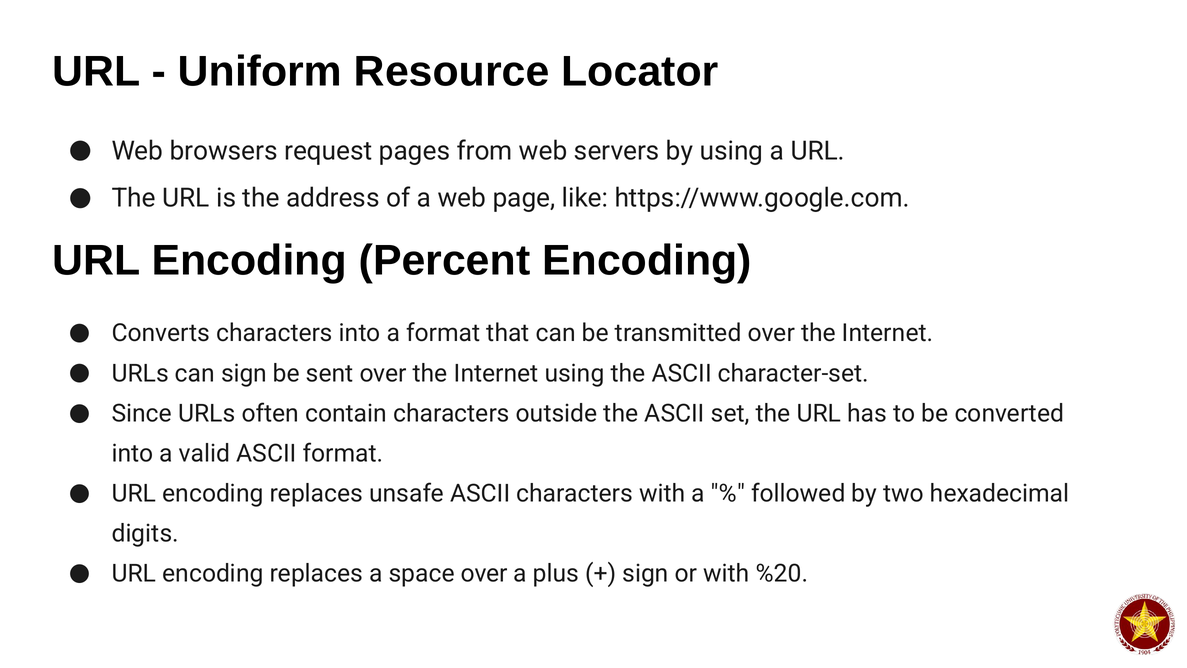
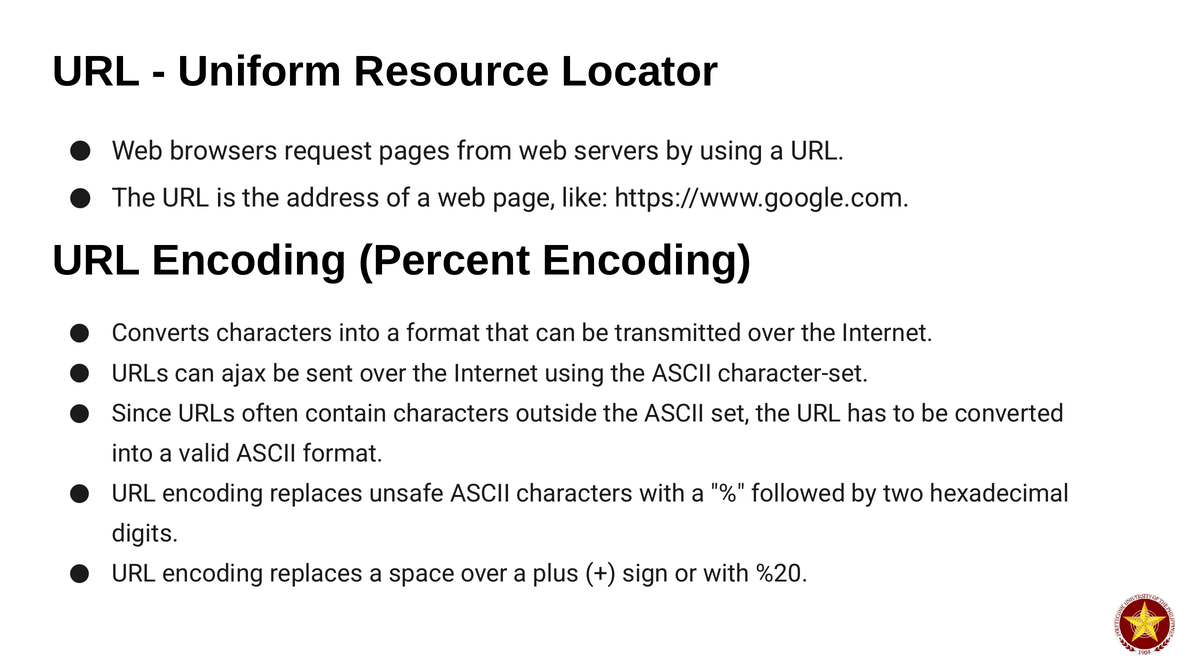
can sign: sign -> ajax (244, 373)
